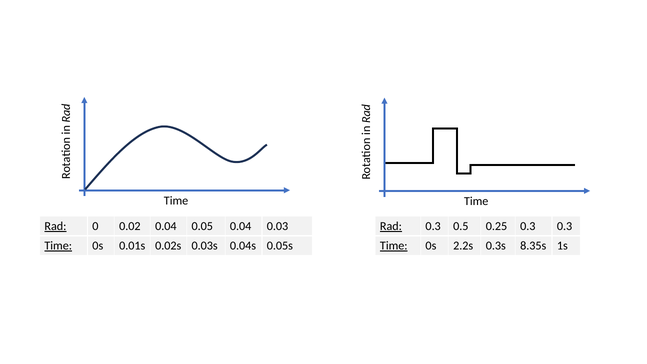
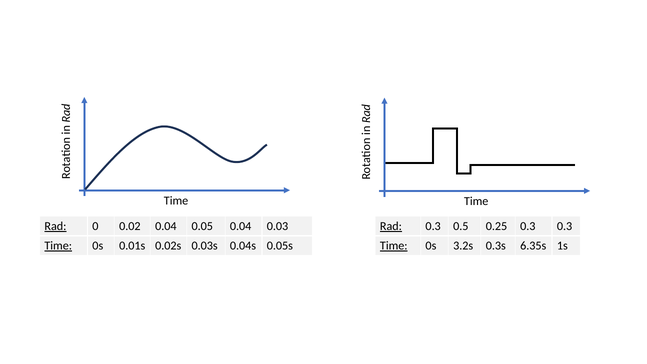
2.2s: 2.2s -> 3.2s (463, 246)
8.35s: 8.35s -> 6.35s (533, 246)
